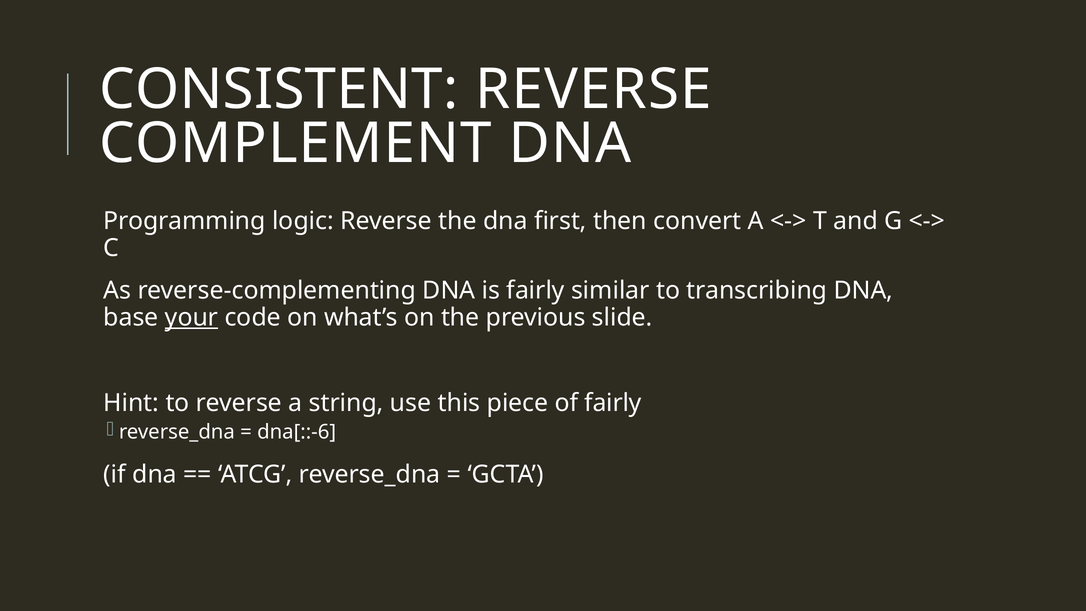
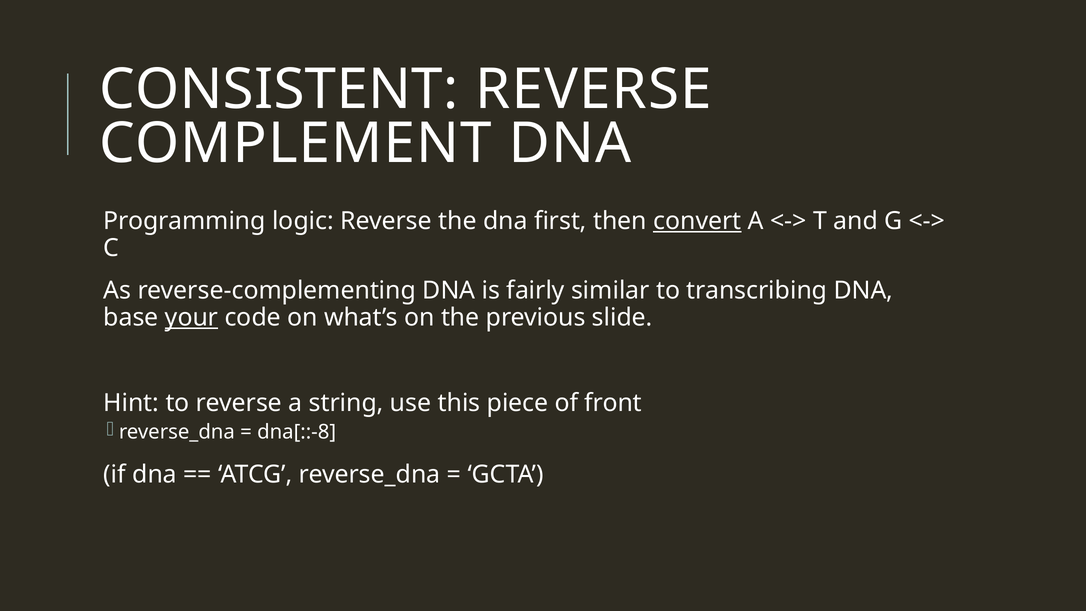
convert underline: none -> present (697, 221)
of fairly: fairly -> front (613, 403)
dna[::-6: dna[::-6 -> dna[::-8 (297, 432)
